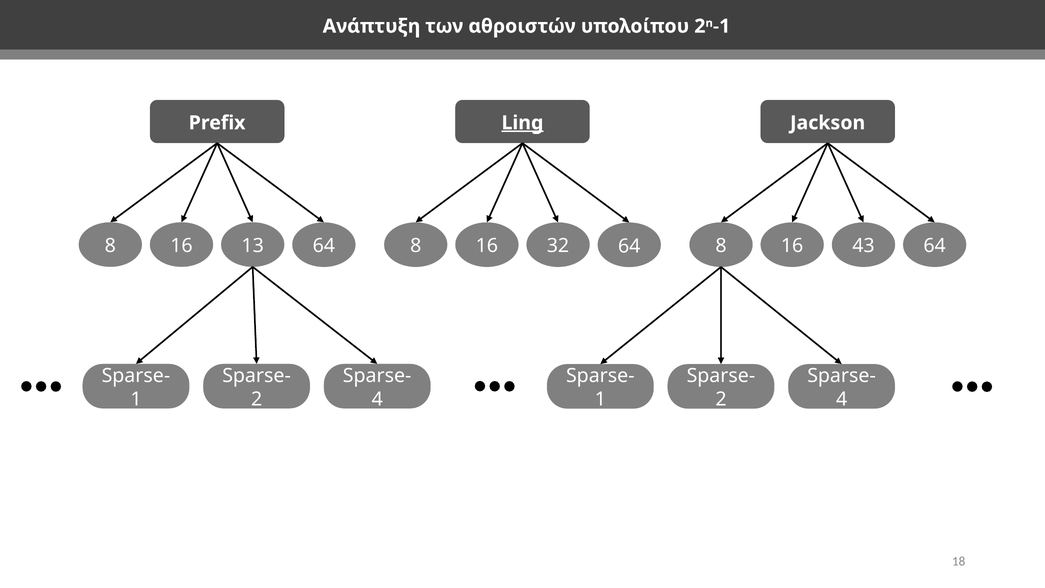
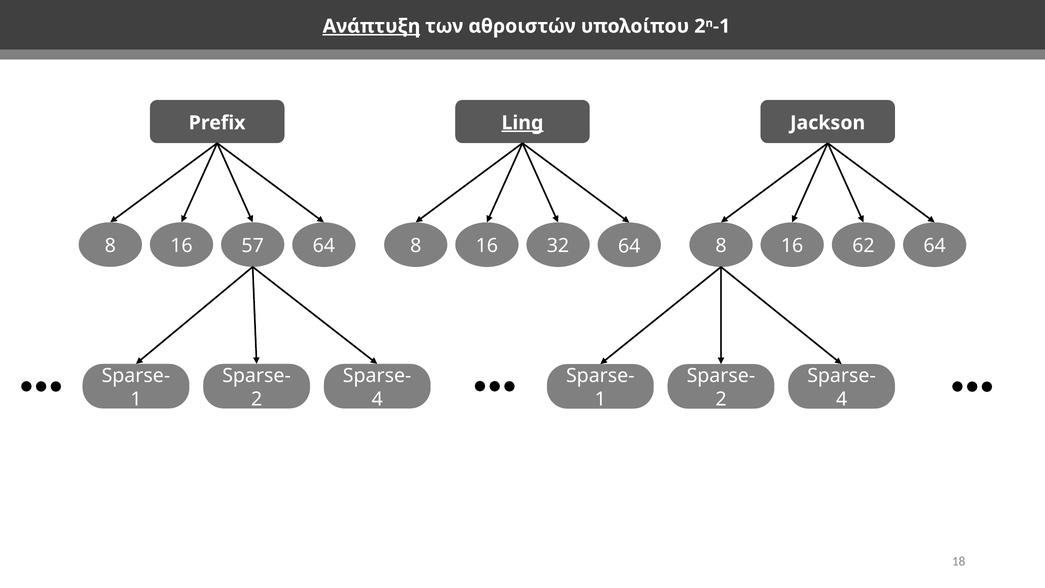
Ανάπτυξη underline: none -> present (371, 26)
13: 13 -> 57 (253, 246)
43: 43 -> 62 (863, 246)
